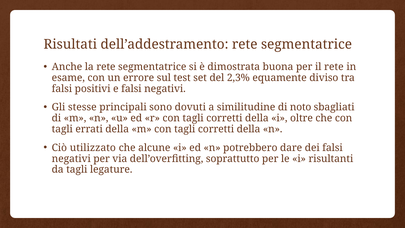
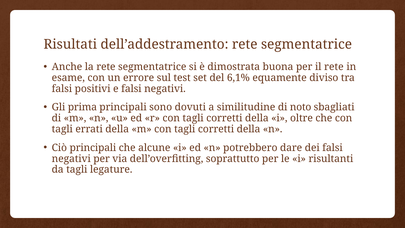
2,3%: 2,3% -> 6,1% (238, 78)
stesse: stesse -> prima (82, 107)
Ciò utilizzato: utilizzato -> principali (93, 148)
